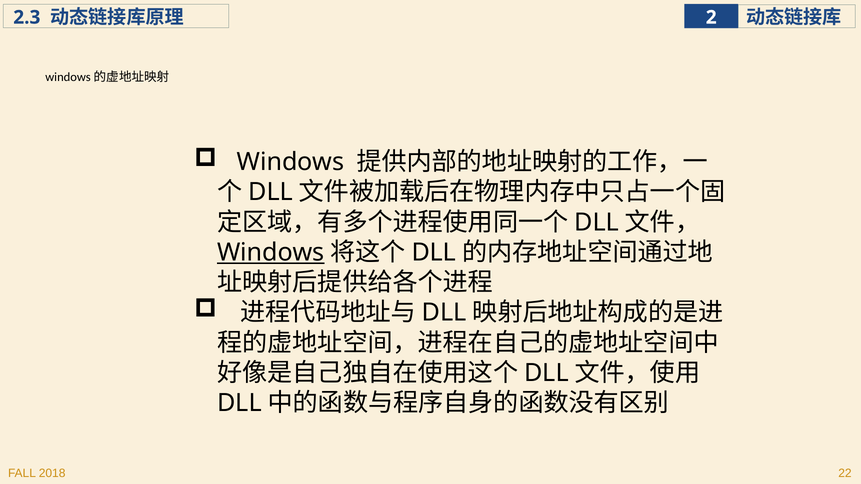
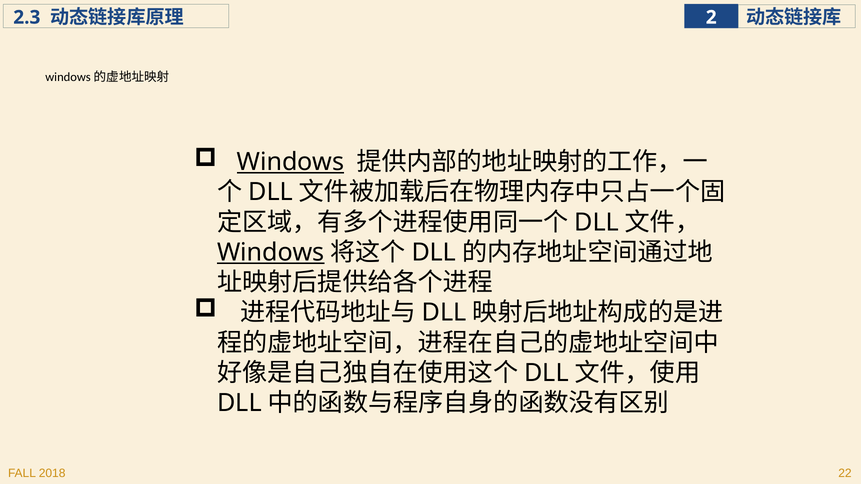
Windows underline: none -> present (291, 162)
